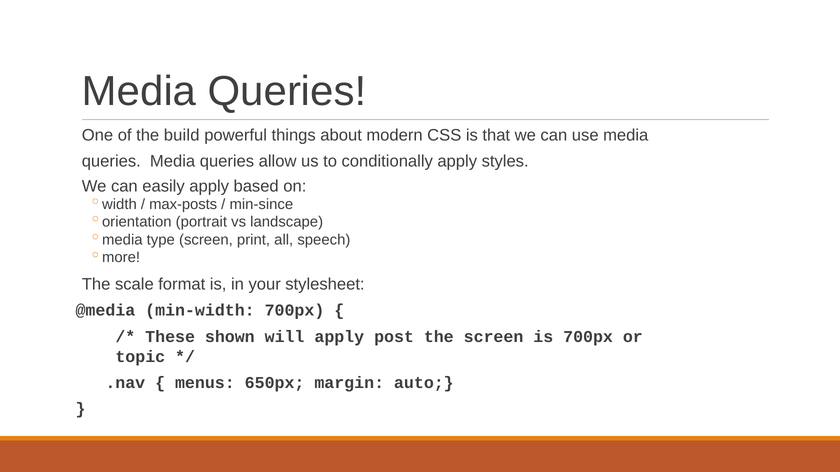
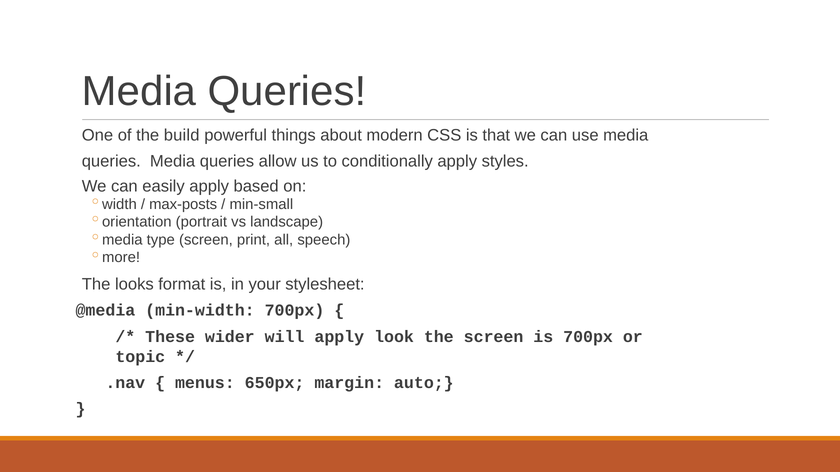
min-since: min-since -> min-small (261, 204)
scale: scale -> looks (134, 285)
shown: shown -> wider (230, 337)
post: post -> look (394, 337)
